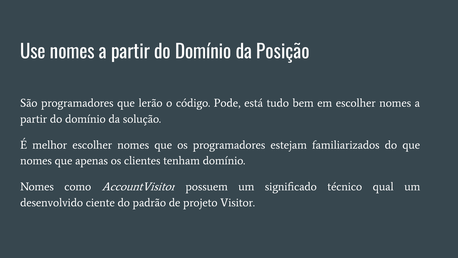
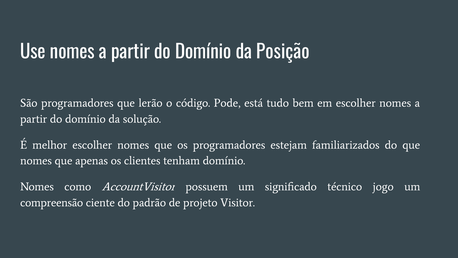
qual: qual -> jogo (383, 186)
desenvolvido: desenvolvido -> compreensão (52, 202)
